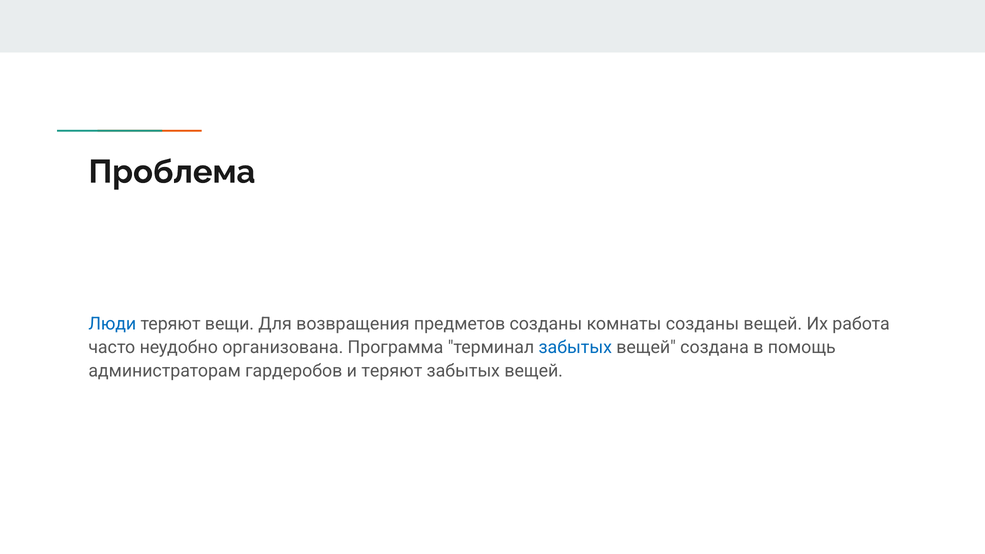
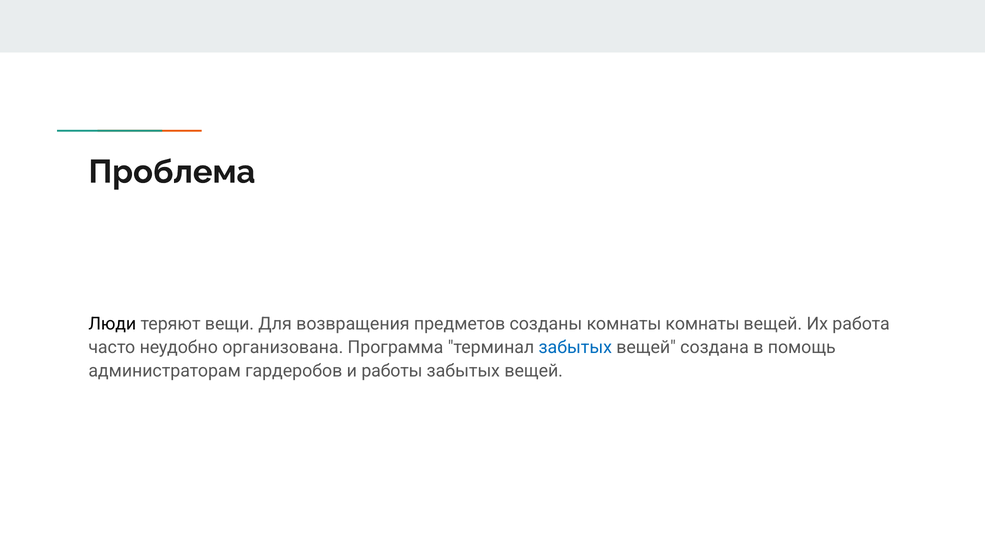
Люди colour: blue -> black (112, 324)
комнаты созданы: созданы -> комнаты (703, 324)
и теряют: теряют -> работы (392, 371)
